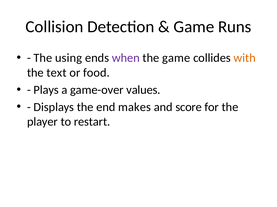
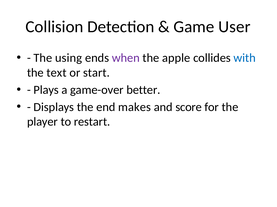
Runs: Runs -> User (235, 27)
the game: game -> apple (176, 58)
with colour: orange -> blue (245, 58)
food: food -> start (96, 73)
values: values -> better (143, 90)
